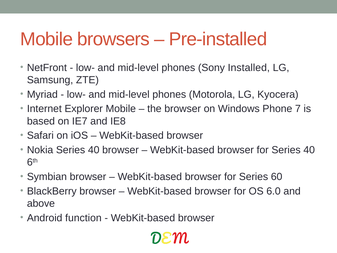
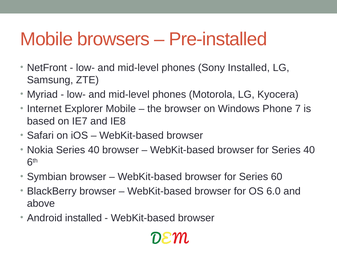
Android function: function -> installed (83, 218)
